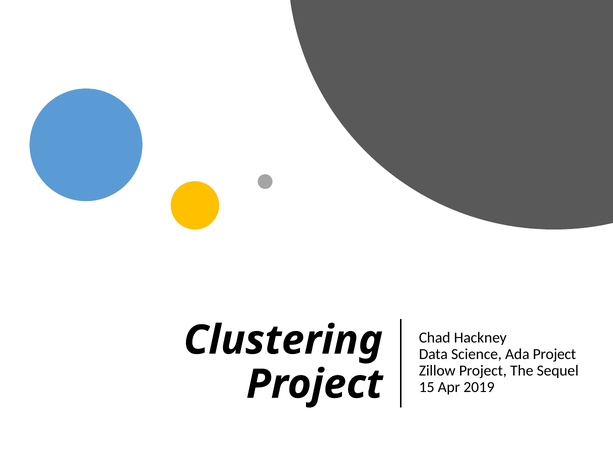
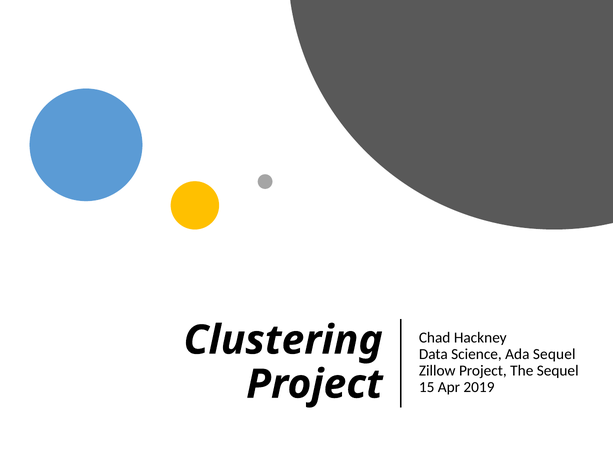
Ada Project: Project -> Sequel (554, 355)
